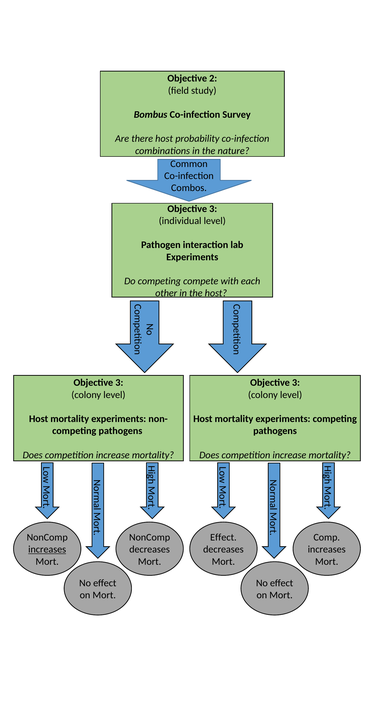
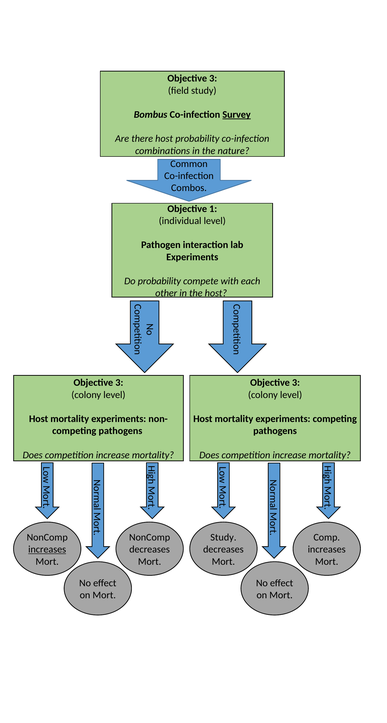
2: 2 -> 3 (213, 78)
Survey underline: none -> present (237, 114)
3: 3 -> 1 (213, 209)
Do competing: competing -> probability (159, 281)
Effect: Effect -> Study (223, 537)
